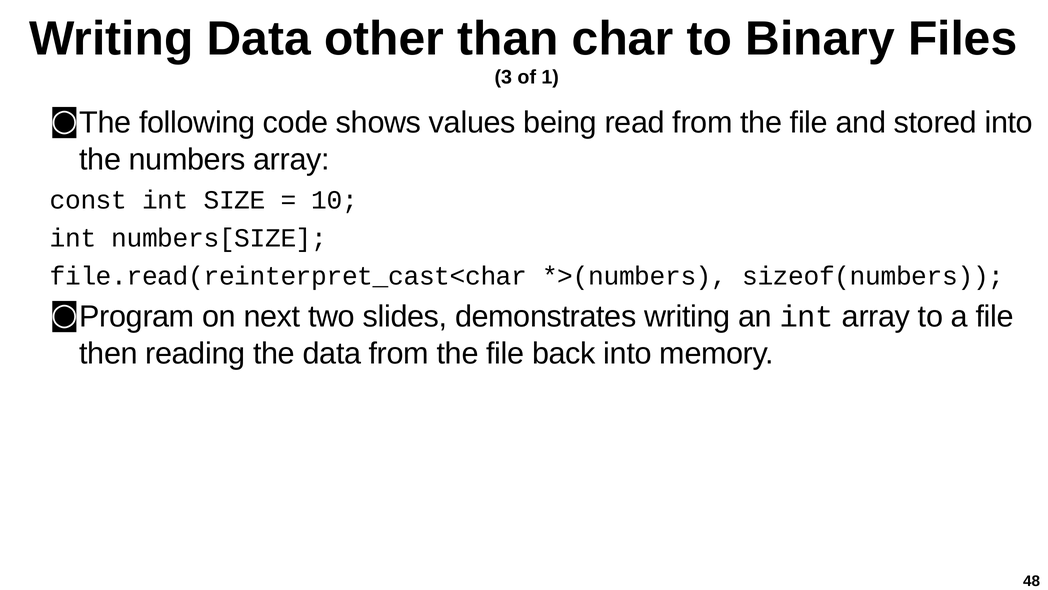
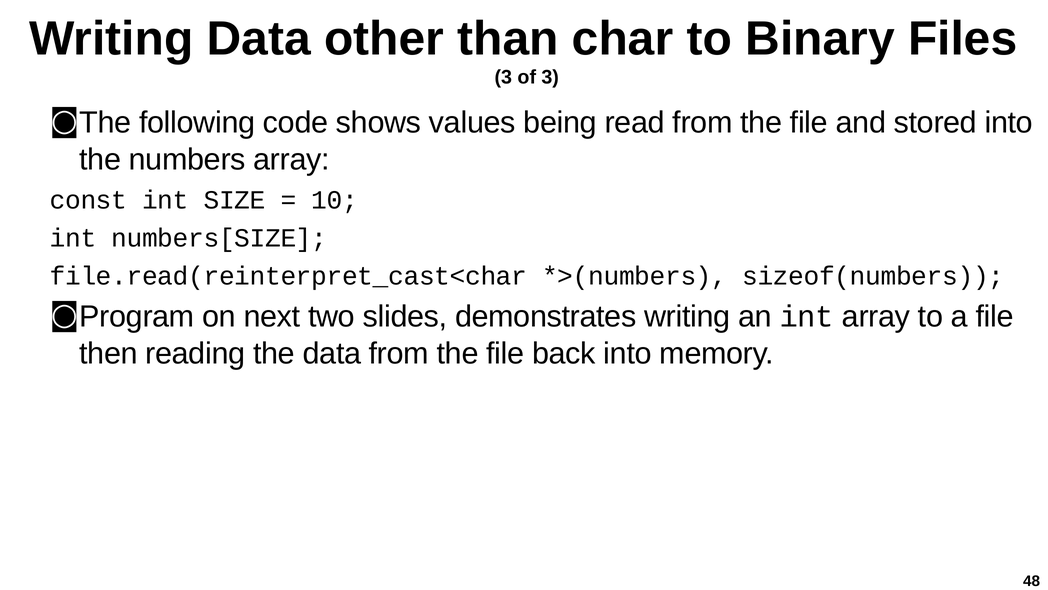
of 1: 1 -> 3 (550, 77)
